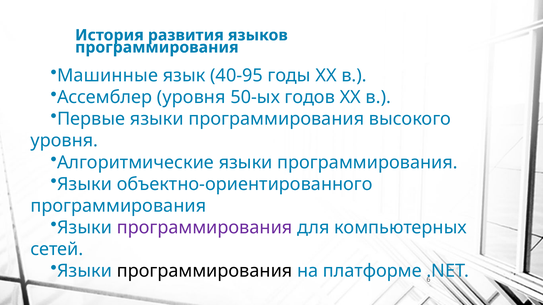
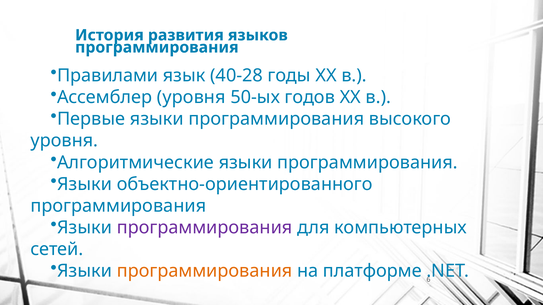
Машинные: Машинные -> Правилами (108, 76)
40-95: 40-95 -> 40-28 (237, 76)
программирования colour: black -> orange (205, 271)
